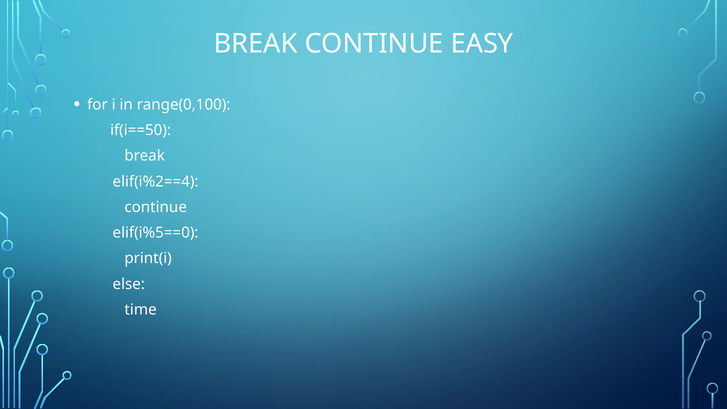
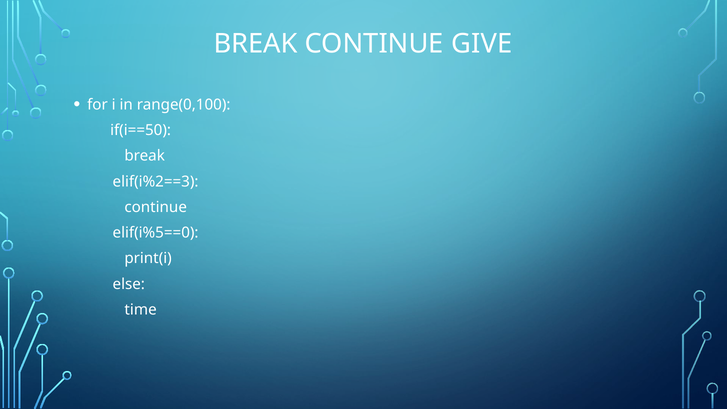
EASY: EASY -> GIVE (482, 44)
elif(i%2==4: elif(i%2==4 -> elif(i%2==3 (156, 182)
